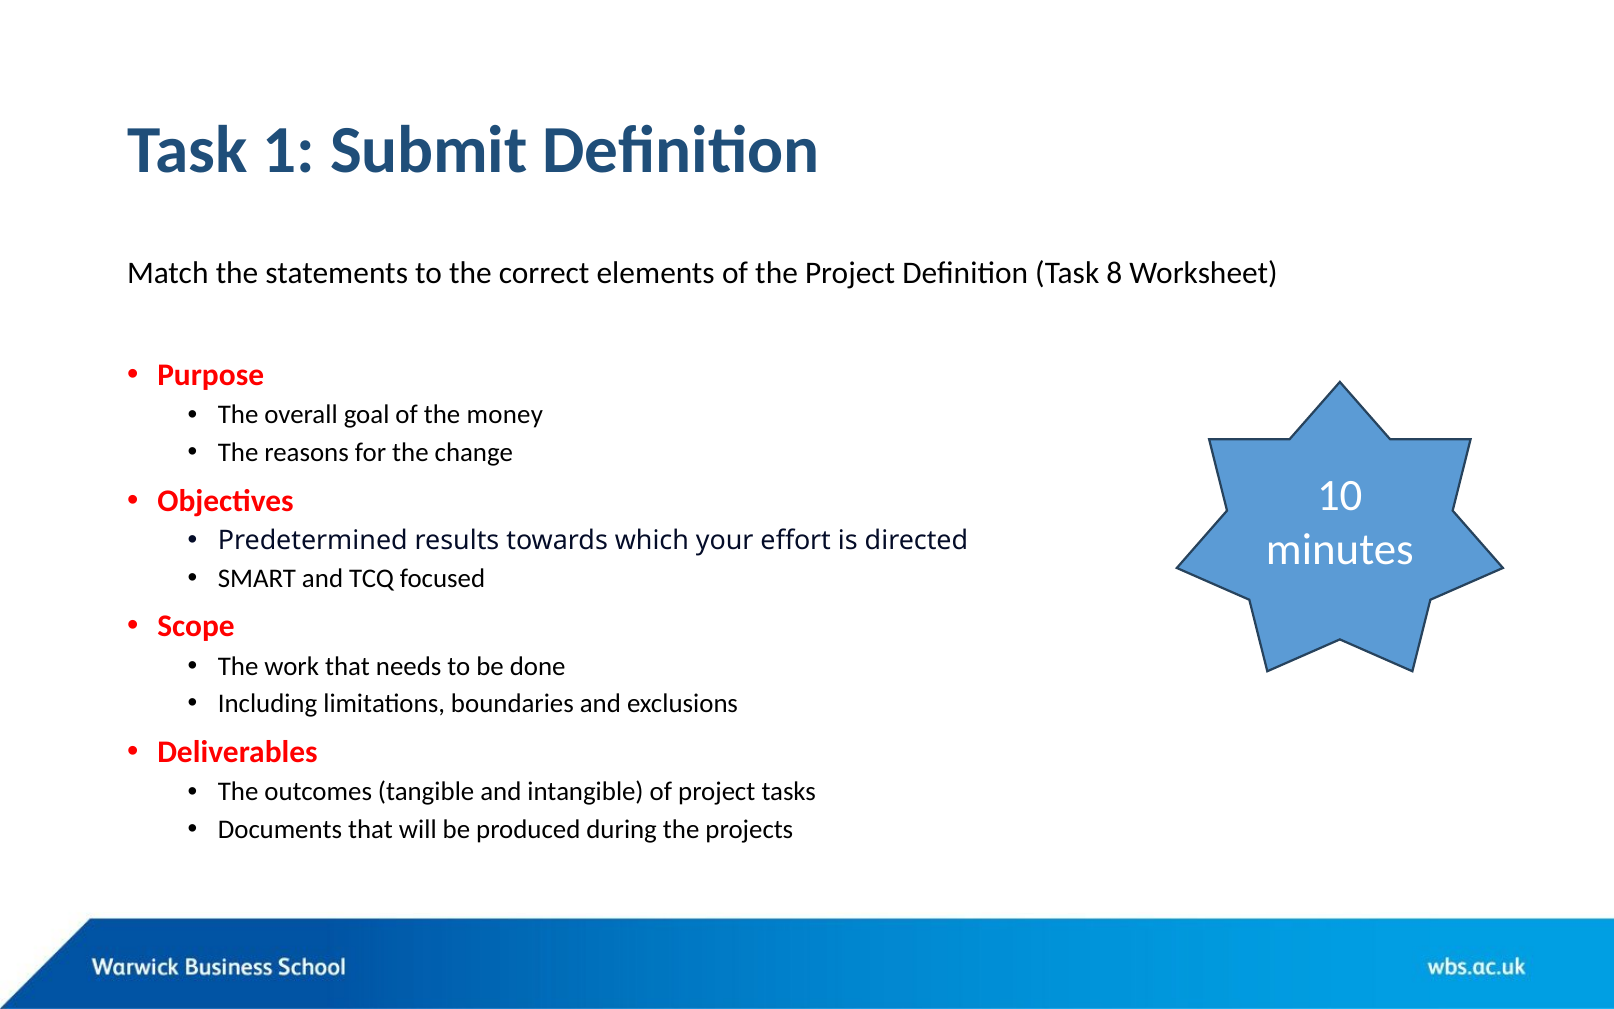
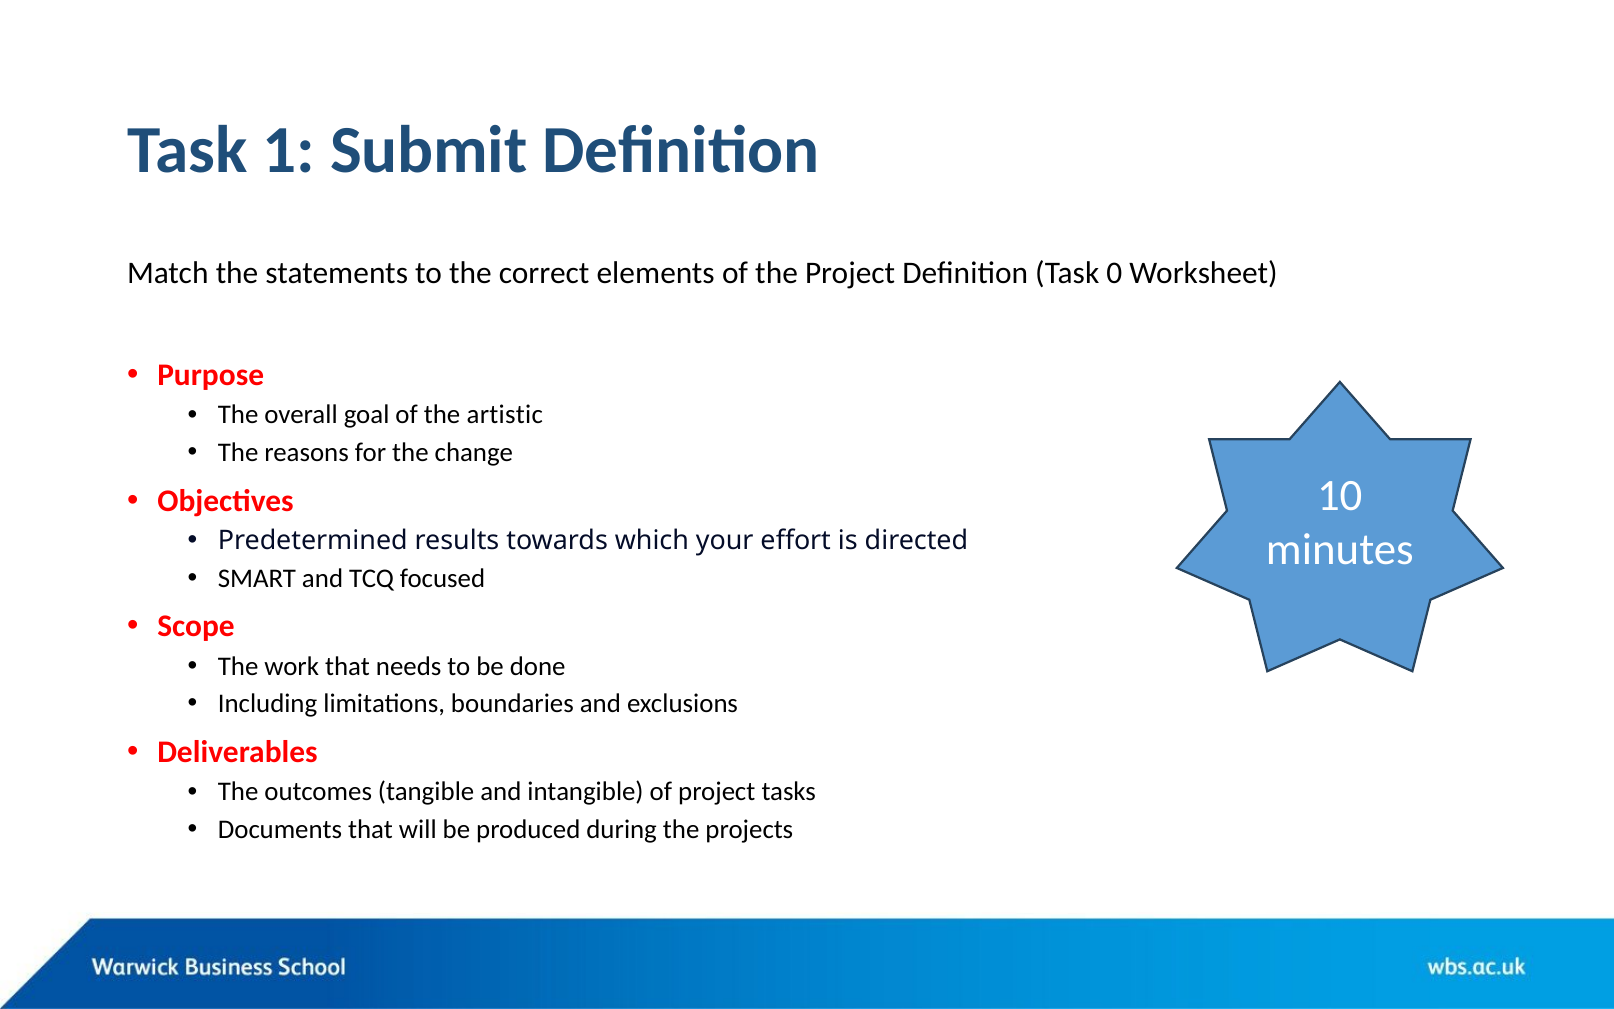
8: 8 -> 0 (1114, 274)
money: money -> artistic (505, 415)
